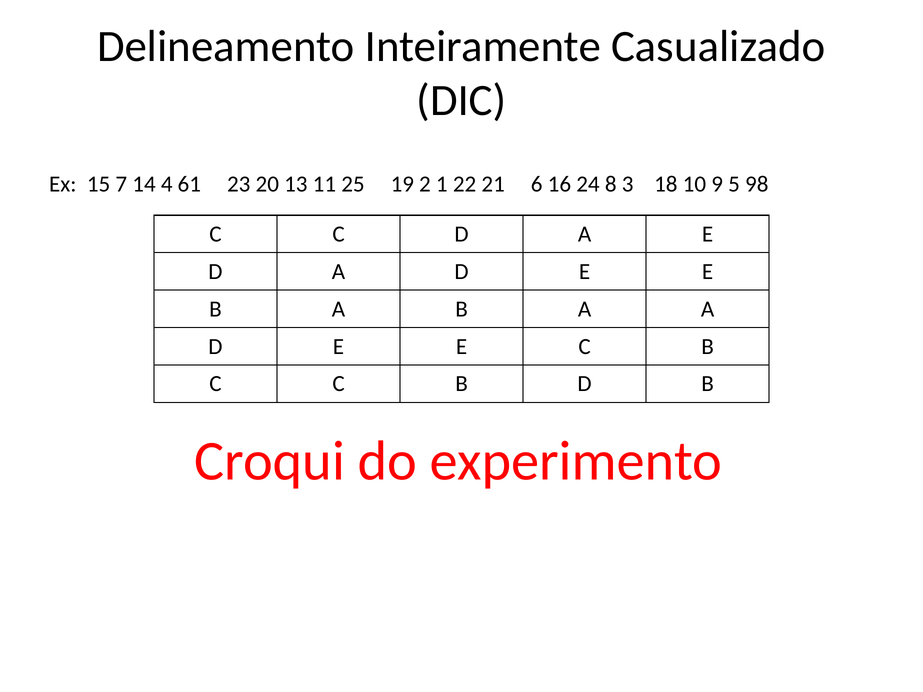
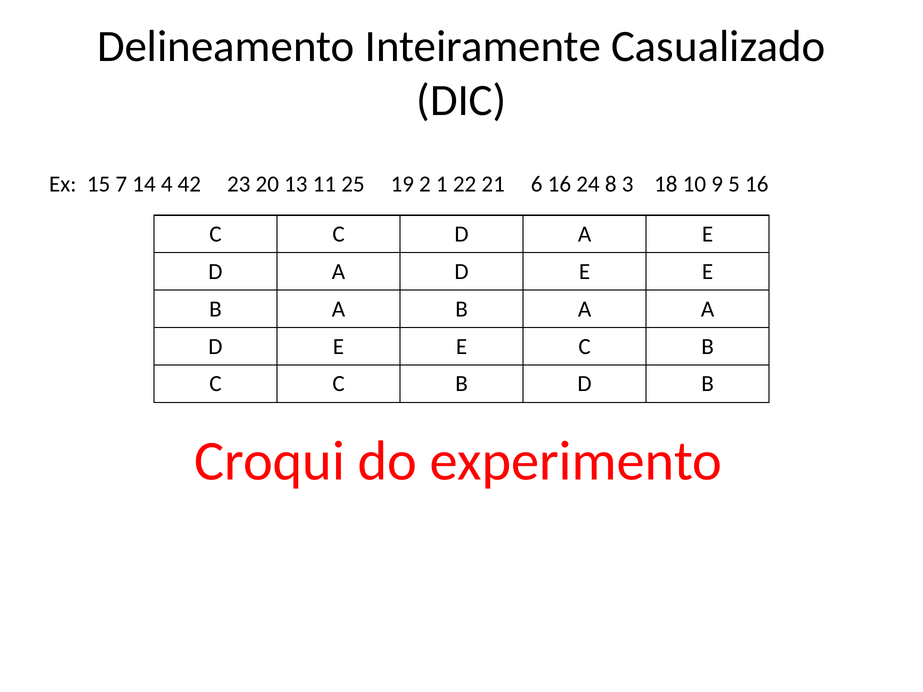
61: 61 -> 42 (189, 184)
5 98: 98 -> 16 (757, 184)
